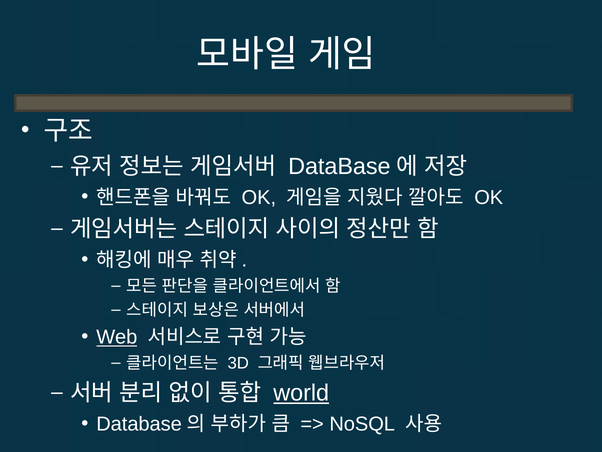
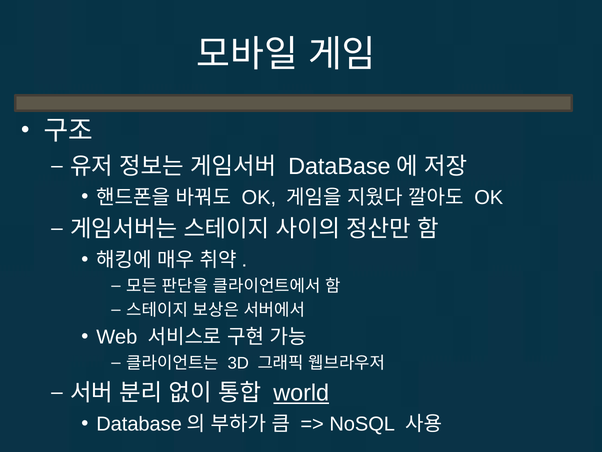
Web underline: present -> none (117, 337)
